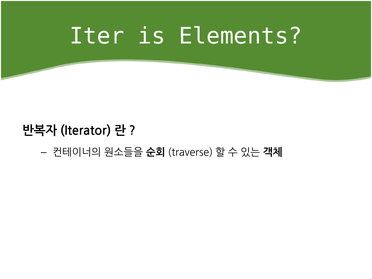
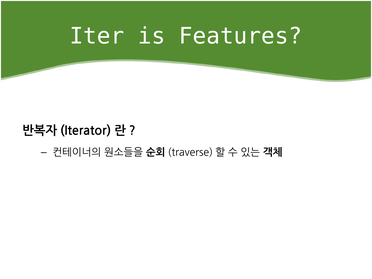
Elements: Elements -> Features (241, 36)
